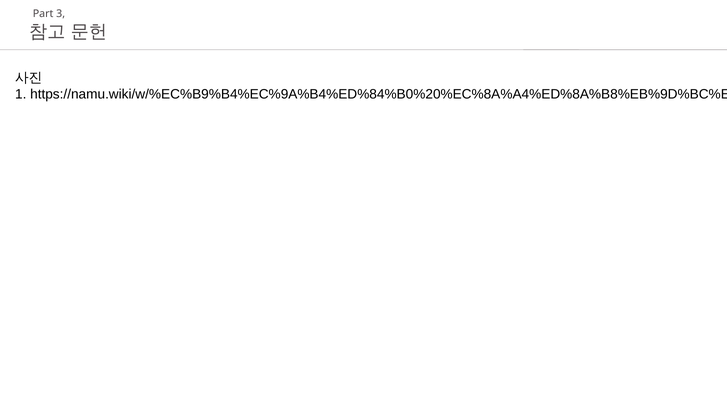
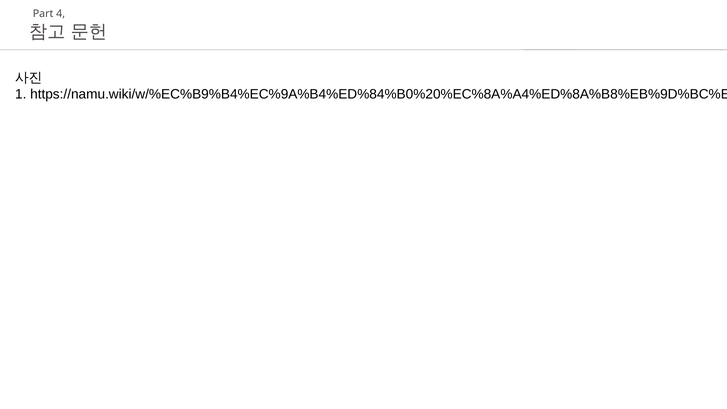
3: 3 -> 4 (61, 14)
